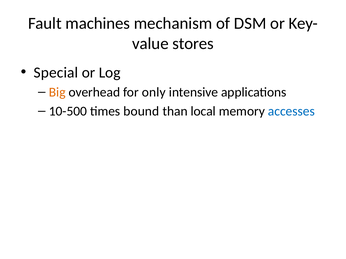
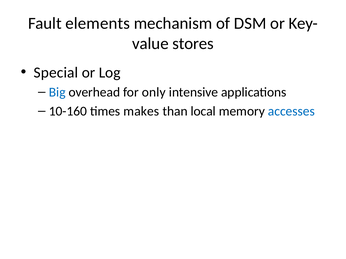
machines: machines -> elements (98, 23)
Big colour: orange -> blue (57, 92)
10-500: 10-500 -> 10-160 (68, 111)
bound: bound -> makes (141, 111)
